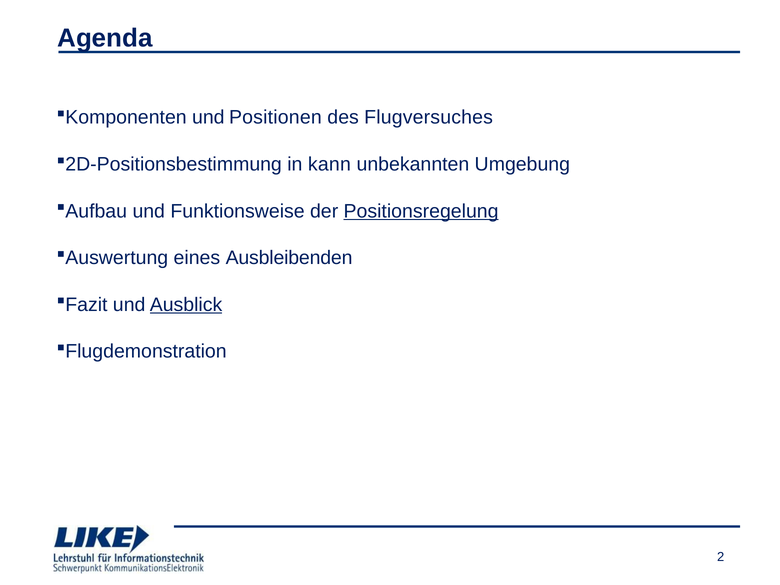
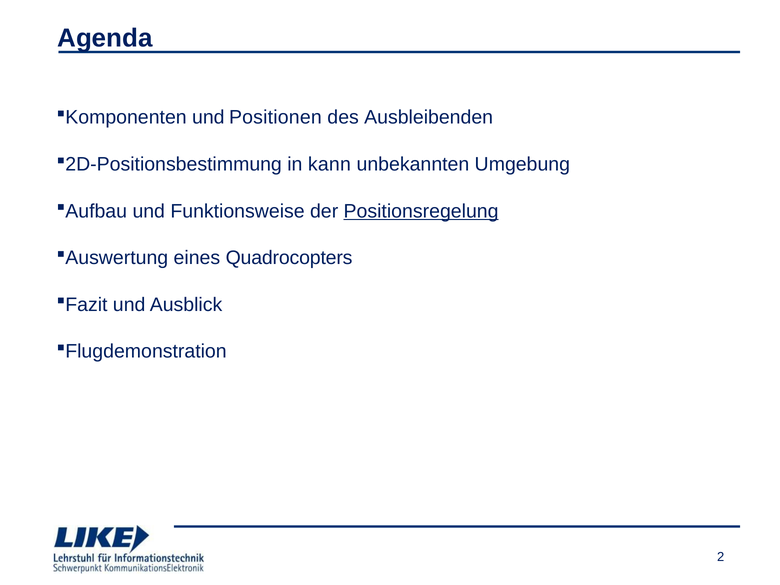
Flugversuches: Flugversuches -> Ausbleibenden (429, 118)
Ausbleibenden: Ausbleibenden -> Quadrocopters (289, 258)
Ausblick underline: present -> none (186, 305)
